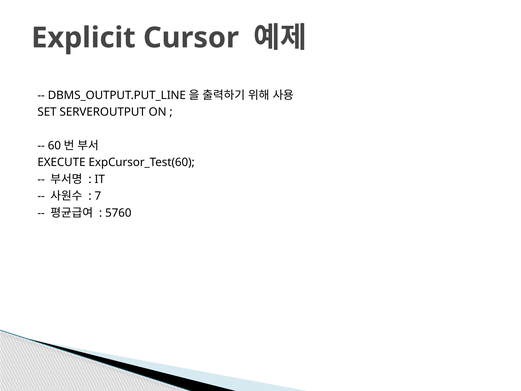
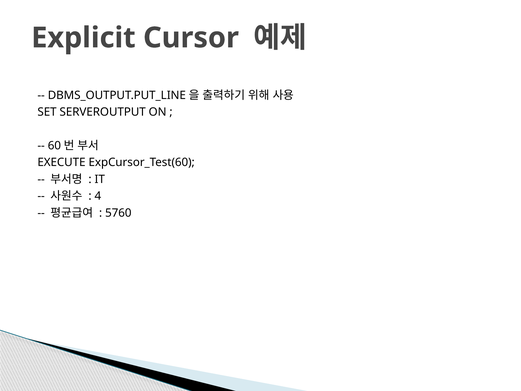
7: 7 -> 4 (98, 196)
